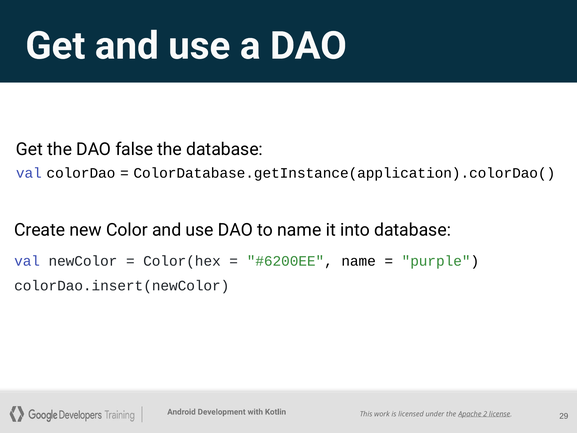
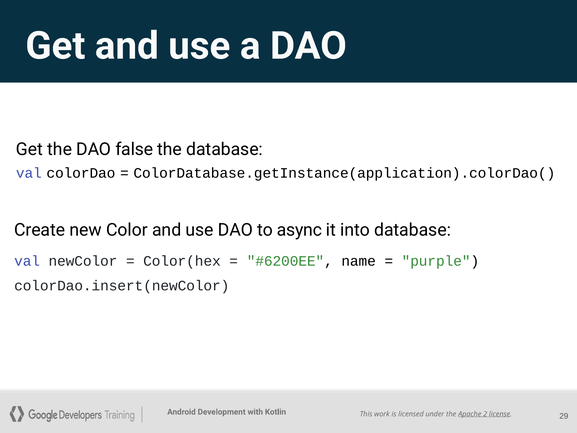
to name: name -> async (299, 230)
